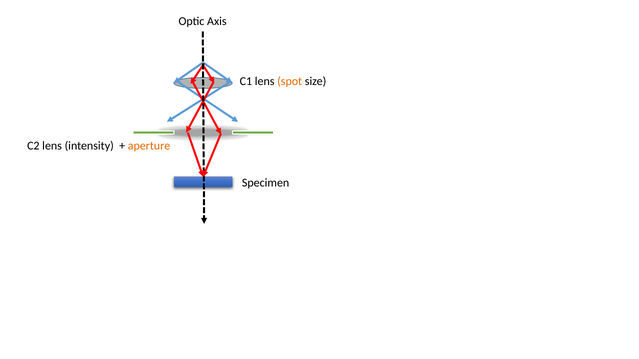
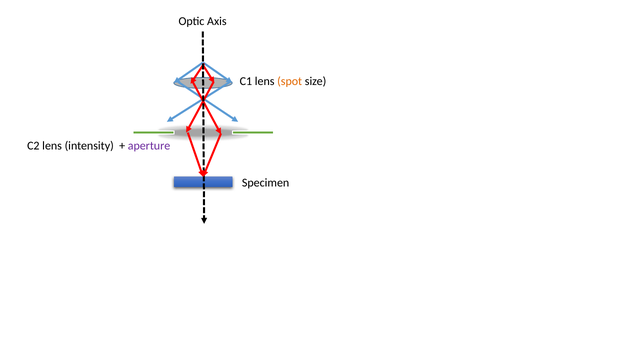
aperture colour: orange -> purple (149, 146)
